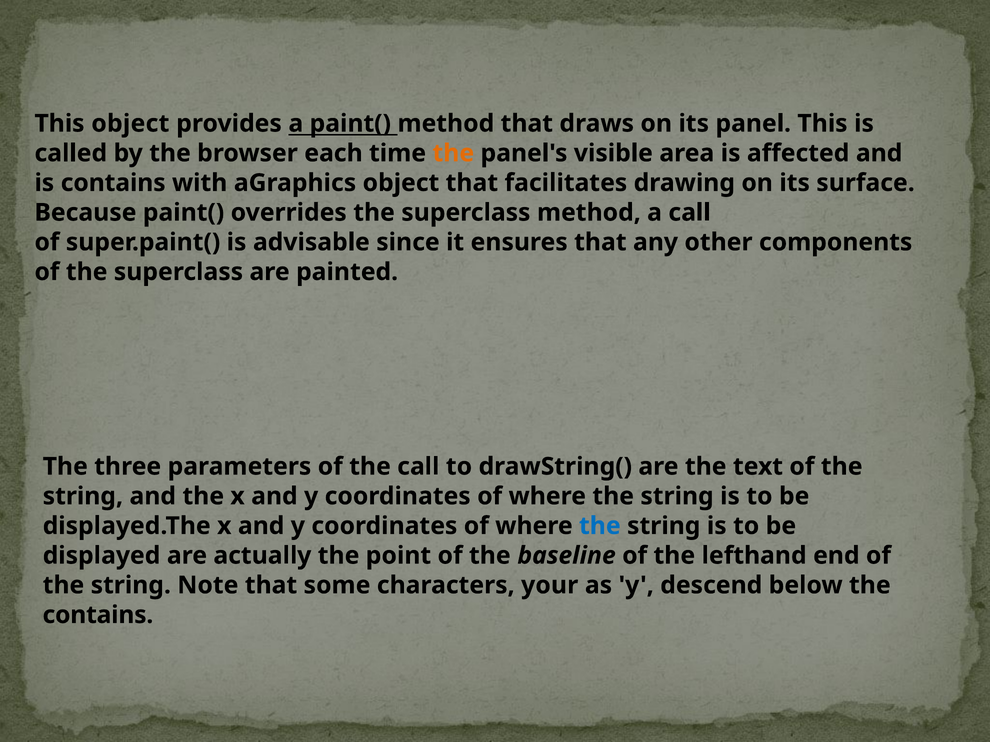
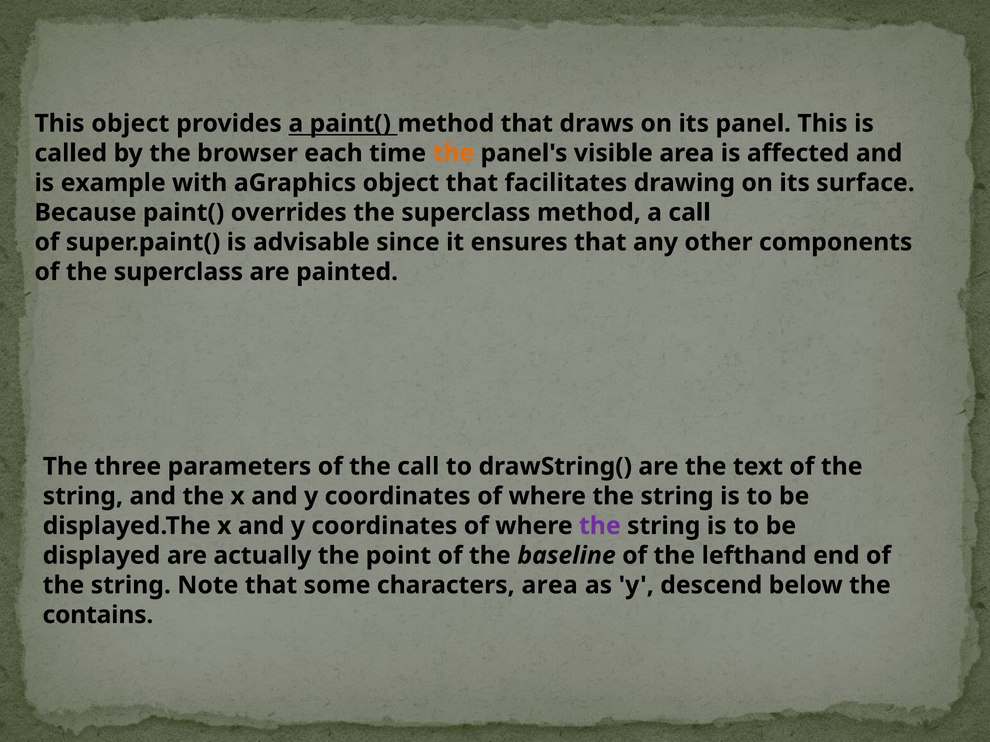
is contains: contains -> example (113, 183)
the colour: blue -> purple (600, 526)
characters your: your -> area (550, 586)
